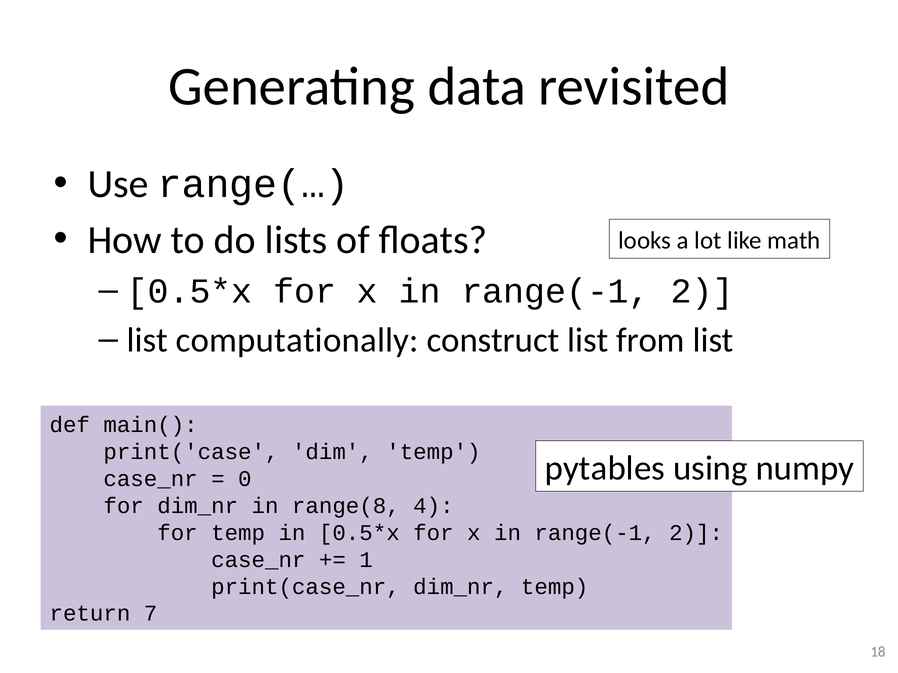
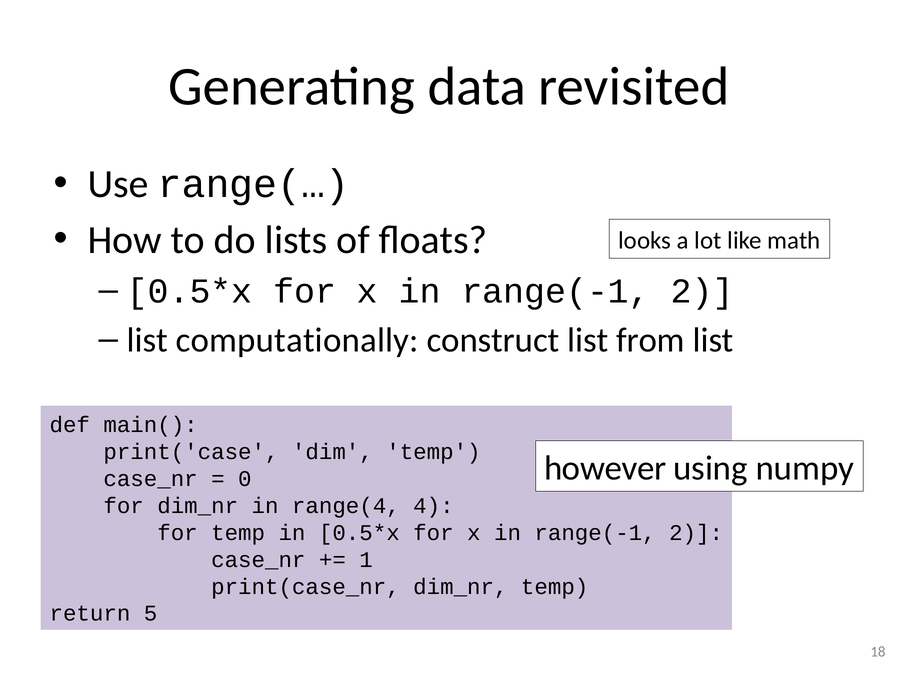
pytables: pytables -> however (605, 469)
range(8: range(8 -> range(4 (346, 506)
7: 7 -> 5 (151, 614)
